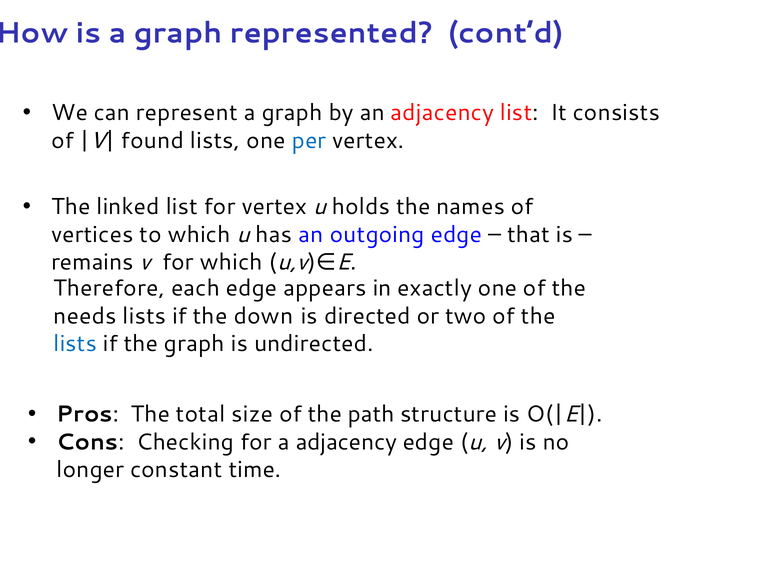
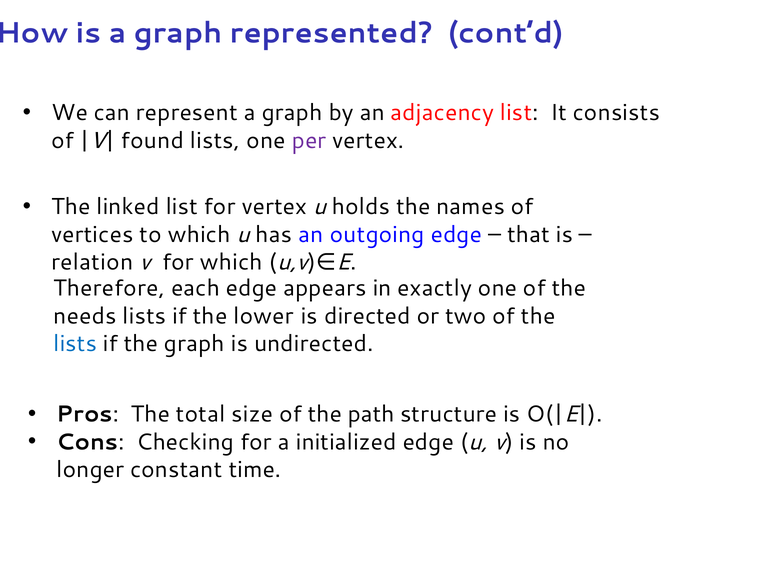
per colour: blue -> purple (309, 140)
remains: remains -> relation (92, 262)
down: down -> lower (264, 316)
a adjacency: adjacency -> initialized (346, 442)
